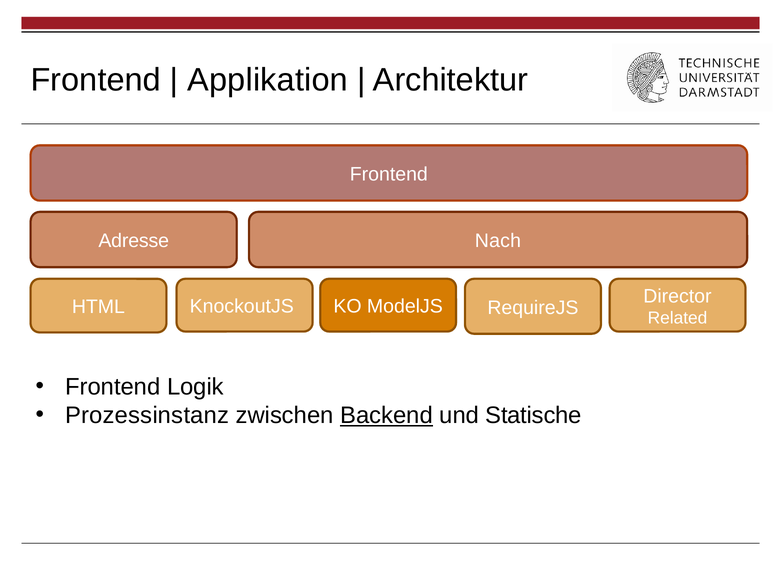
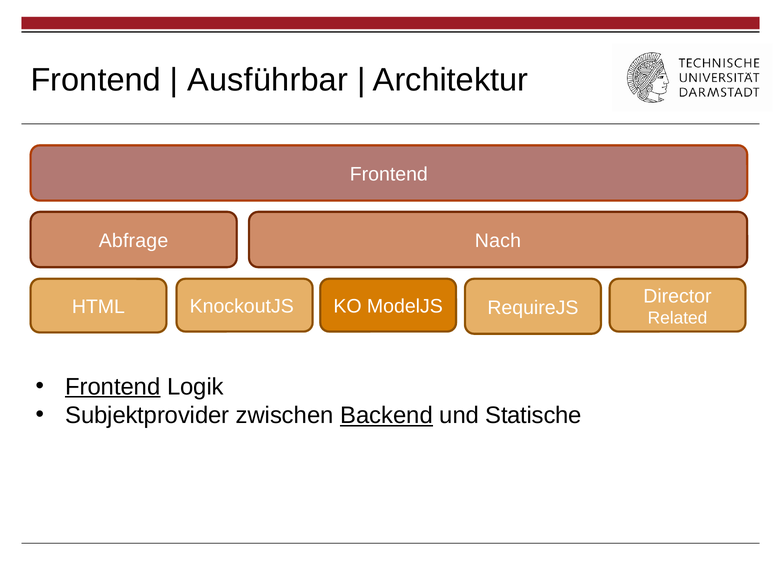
Applikation: Applikation -> Ausführbar (268, 80)
Adresse: Adresse -> Abfrage (134, 241)
Frontend underline: none -> present (113, 386)
Prozessinstanz: Prozessinstanz -> Subjektprovider (147, 415)
